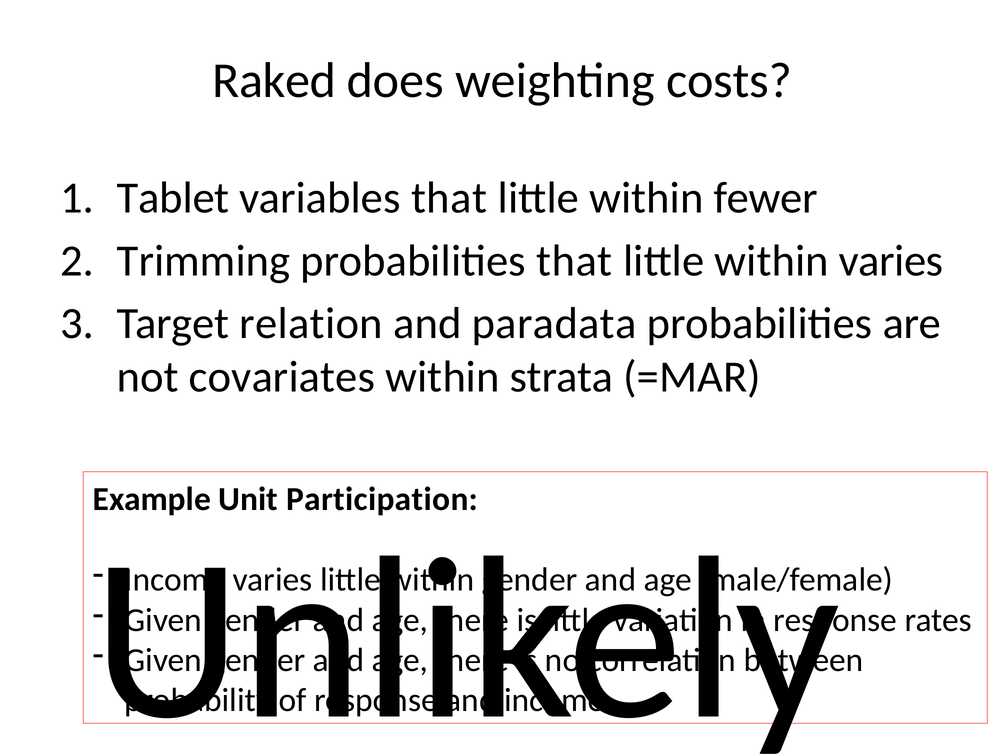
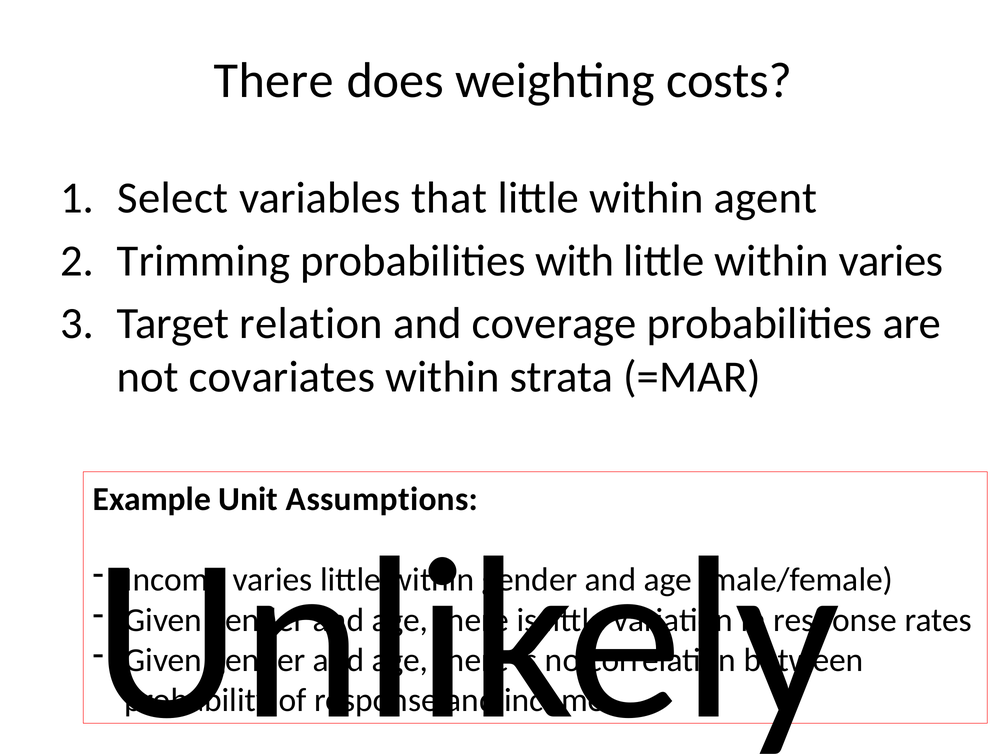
Raked: Raked -> There (274, 80)
Tablet: Tablet -> Select (173, 198)
fewer: fewer -> agent (765, 198)
probabilities that: that -> with (575, 261)
paradata: paradata -> coverage (554, 323)
Participation: Participation -> Assumptions (382, 499)
